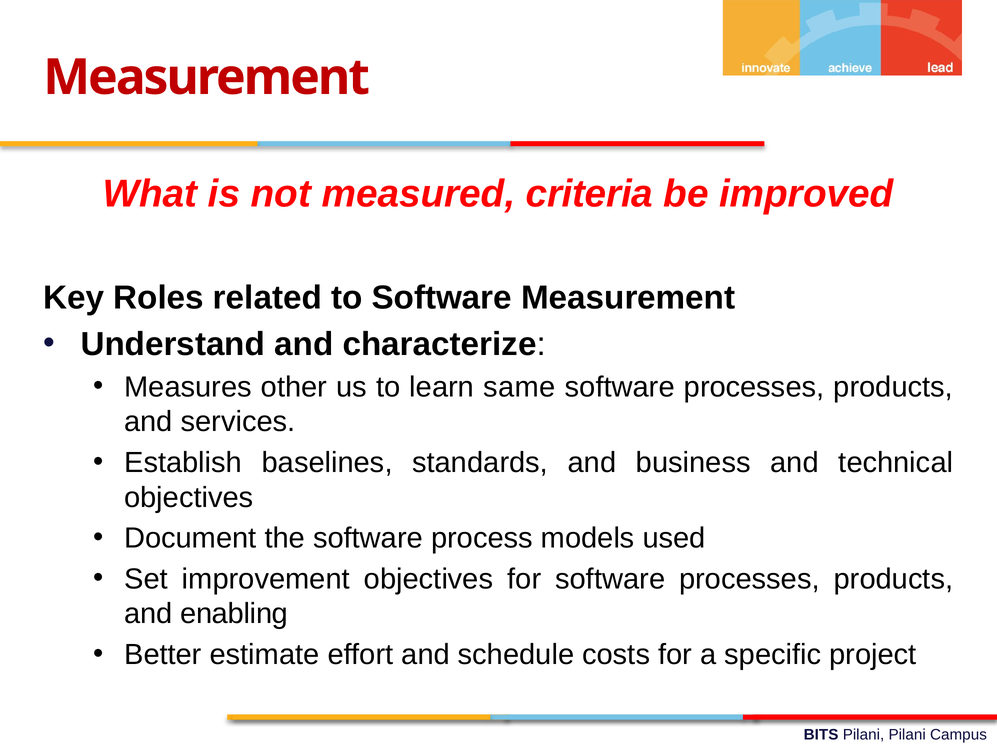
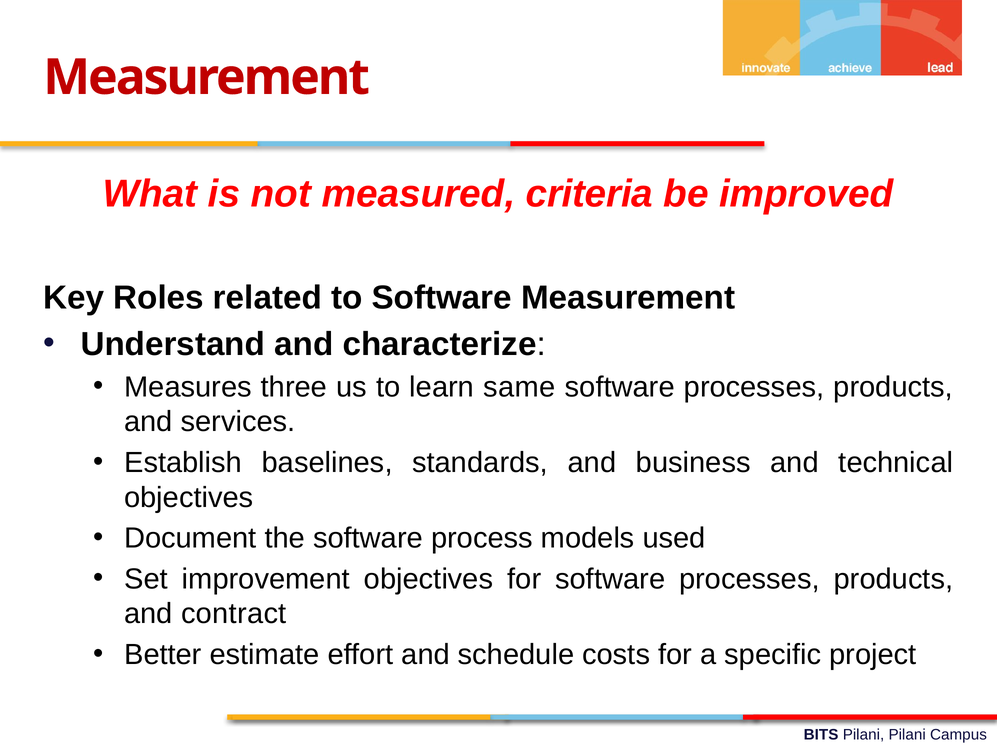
other: other -> three (294, 387)
enabling: enabling -> contract (234, 614)
